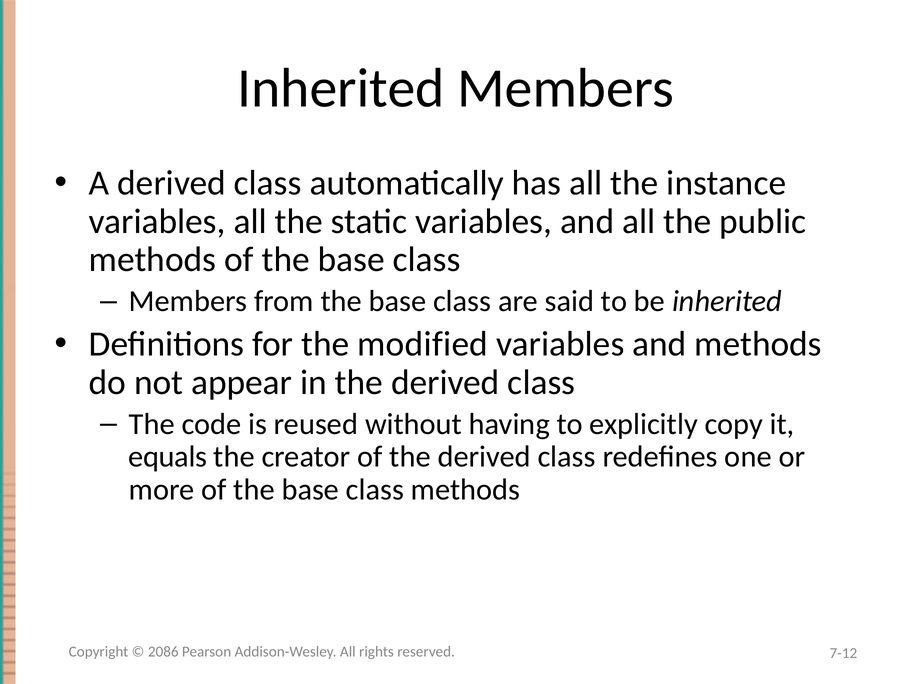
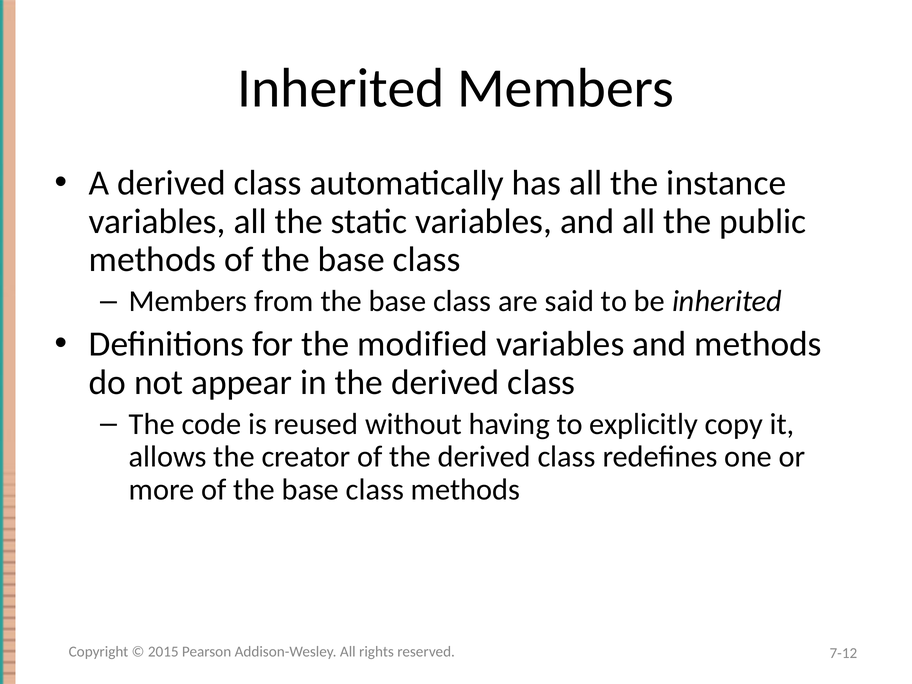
equals: equals -> allows (168, 457)
2086: 2086 -> 2015 (163, 652)
